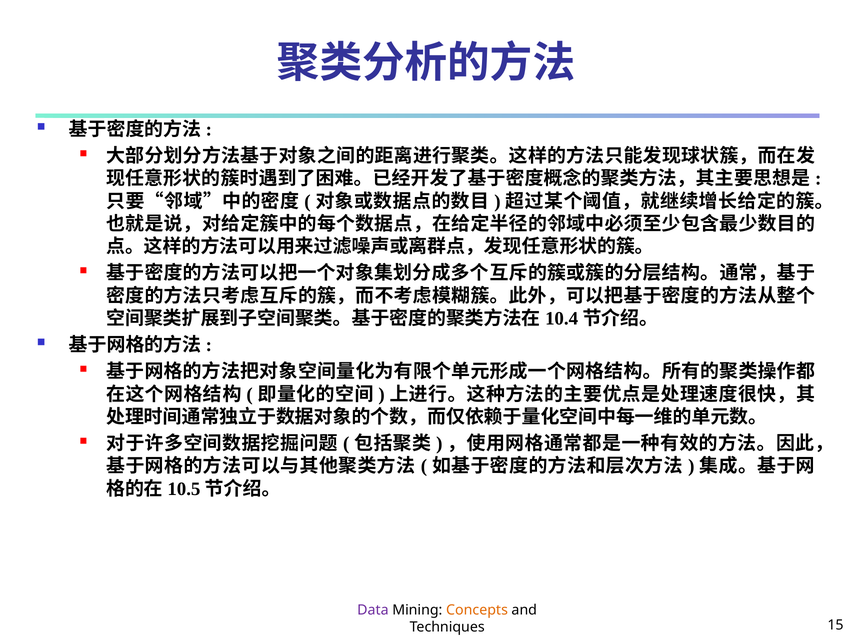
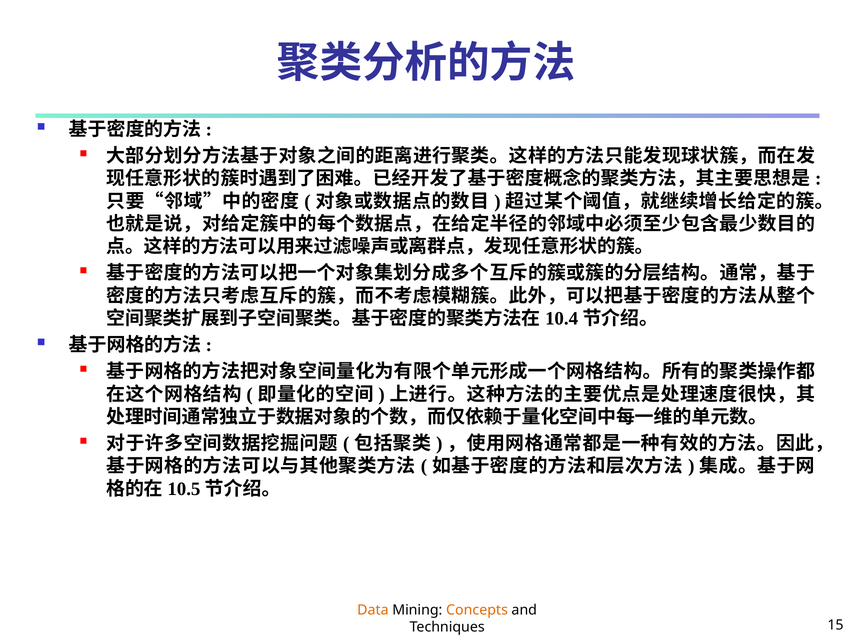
Data colour: purple -> orange (373, 610)
